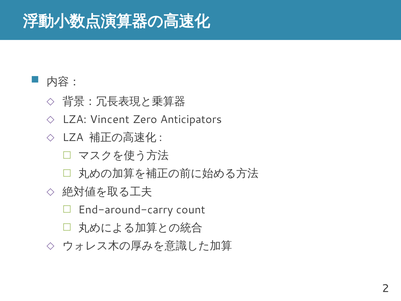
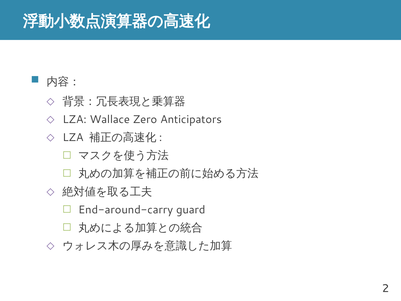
Vincent: Vincent -> Wallace (110, 119)
count: count -> guard (191, 210)
